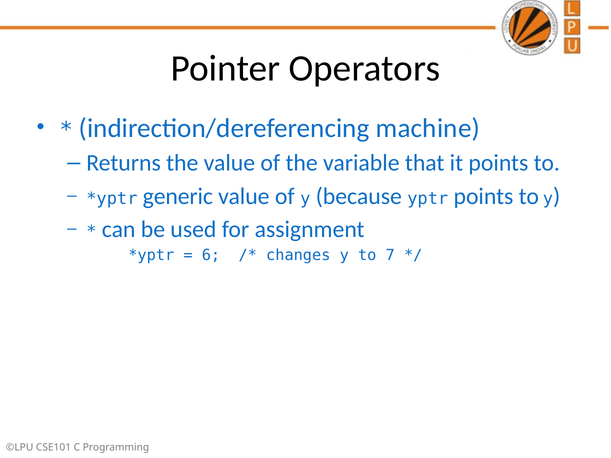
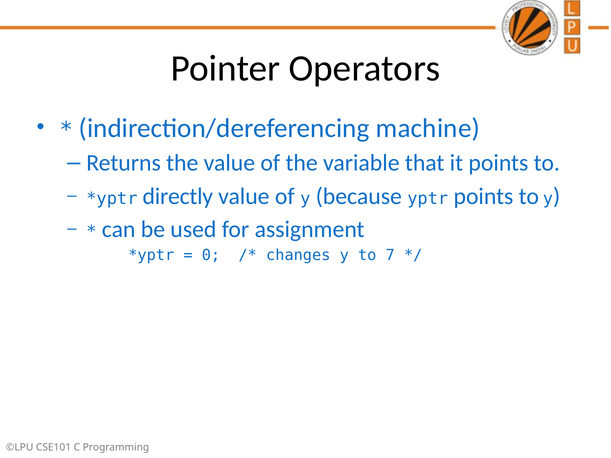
generic: generic -> directly (178, 196)
6: 6 -> 0 (211, 256)
